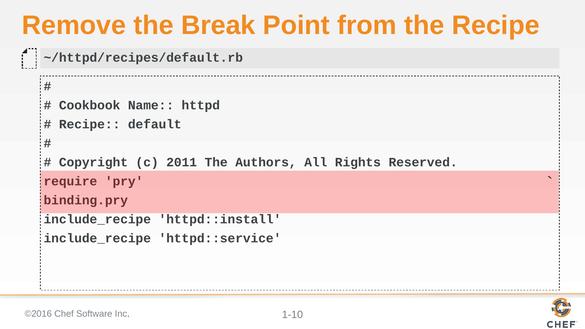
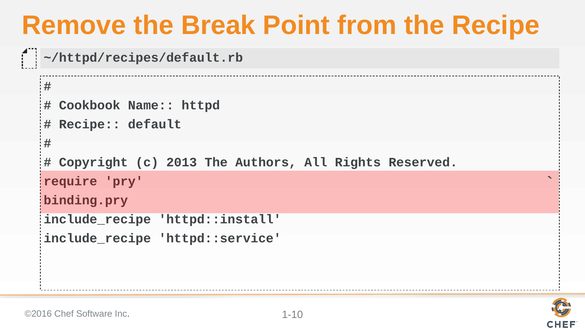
2011: 2011 -> 2013 (182, 162)
